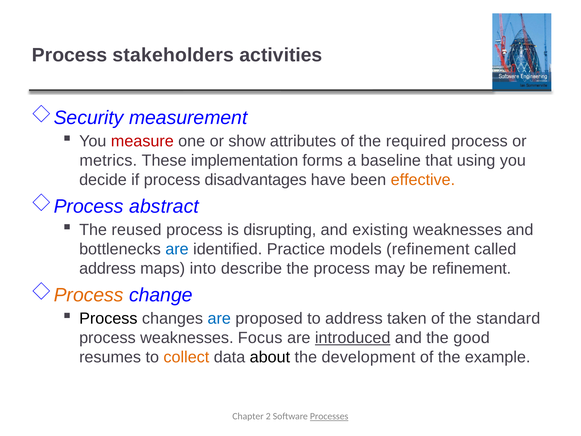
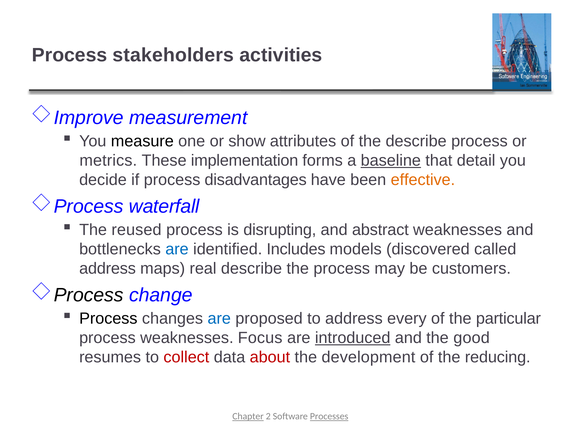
Security: Security -> Improve (89, 118)
measure colour: red -> black (142, 141)
the required: required -> describe (416, 141)
baseline underline: none -> present (391, 160)
using: using -> detail (476, 160)
abstract: abstract -> waterfall (164, 206)
existing: existing -> abstract (380, 230)
Practice: Practice -> Includes (296, 249)
models refinement: refinement -> discovered (428, 249)
into: into -> real (203, 268)
be refinement: refinement -> customers (471, 268)
Process colour: orange -> black (89, 295)
taken: taken -> every (407, 318)
standard: standard -> particular (508, 318)
collect colour: orange -> red (186, 357)
about colour: black -> red (270, 357)
example: example -> reducing (498, 357)
Chapter underline: none -> present (248, 416)
